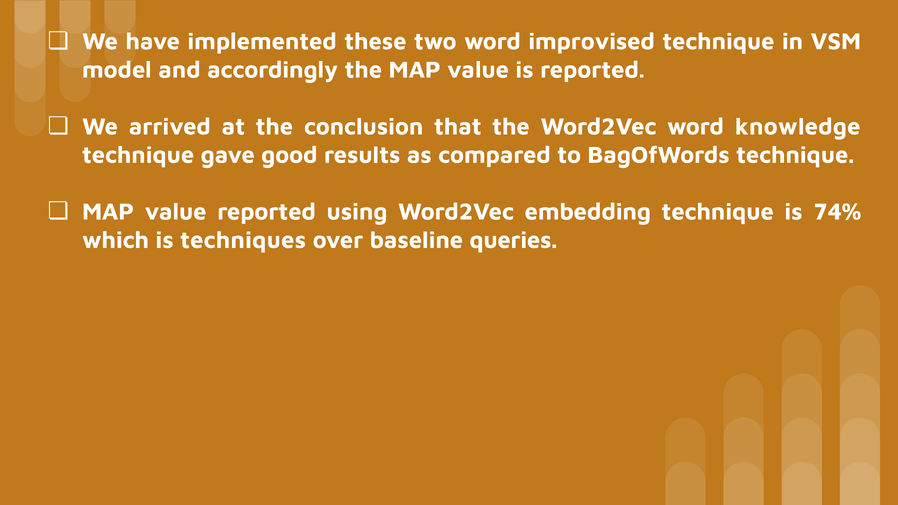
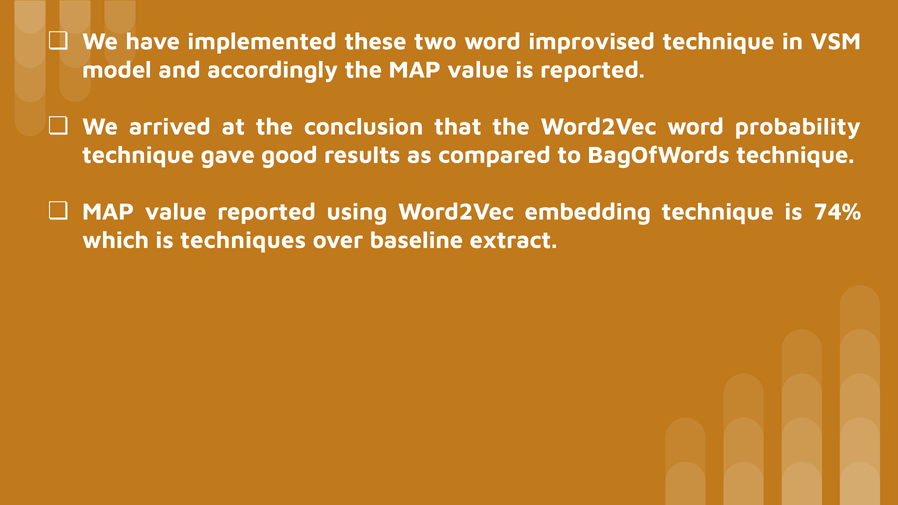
knowledge: knowledge -> probability (798, 127)
queries: queries -> extract (513, 240)
